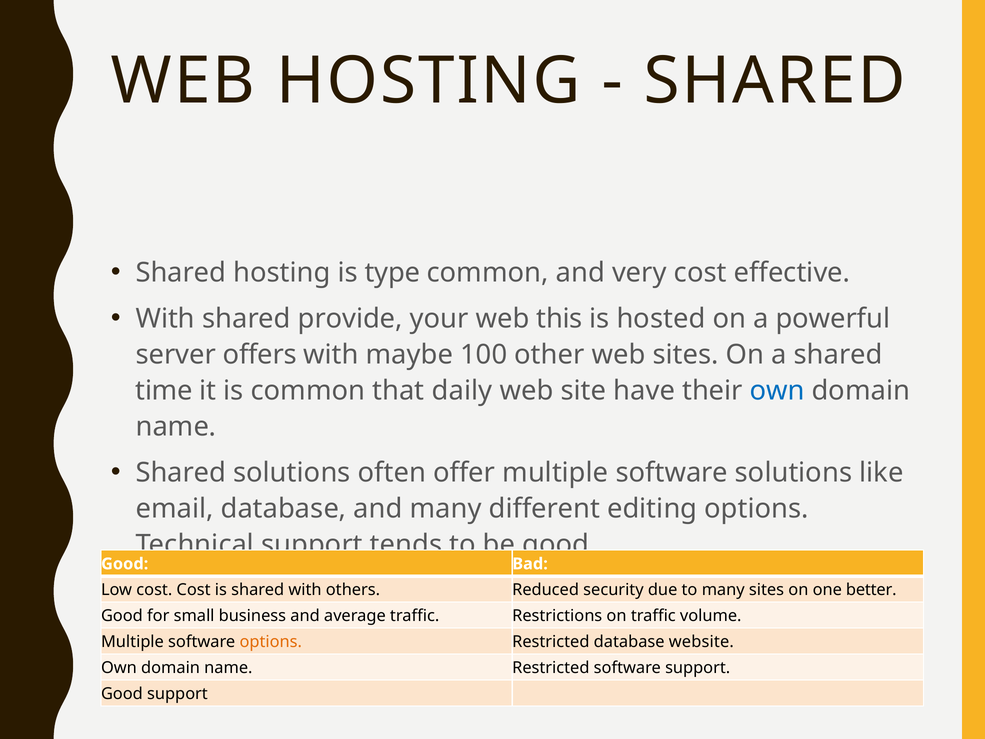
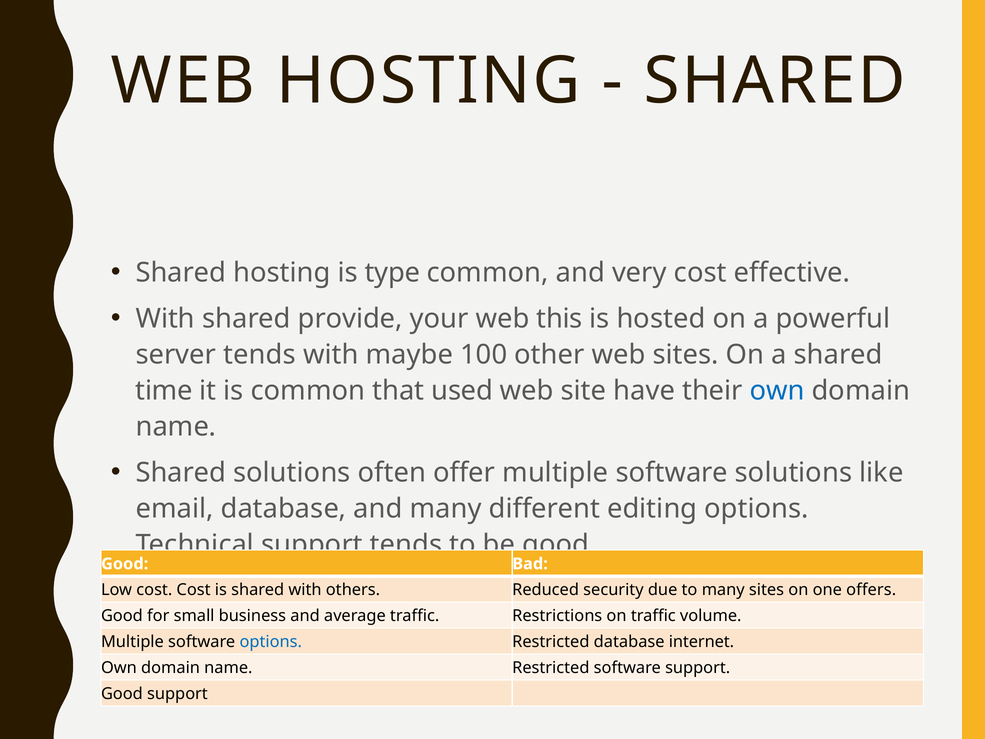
server offers: offers -> tends (260, 355)
daily: daily -> used (462, 391)
better: better -> offers (871, 590)
options colour: orange -> blue (271, 642)
website: website -> internet (701, 642)
